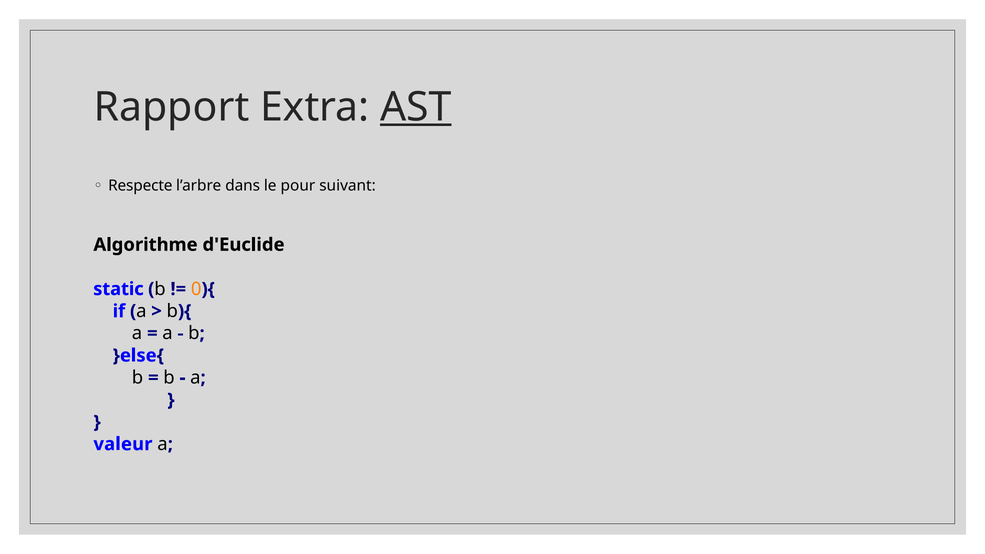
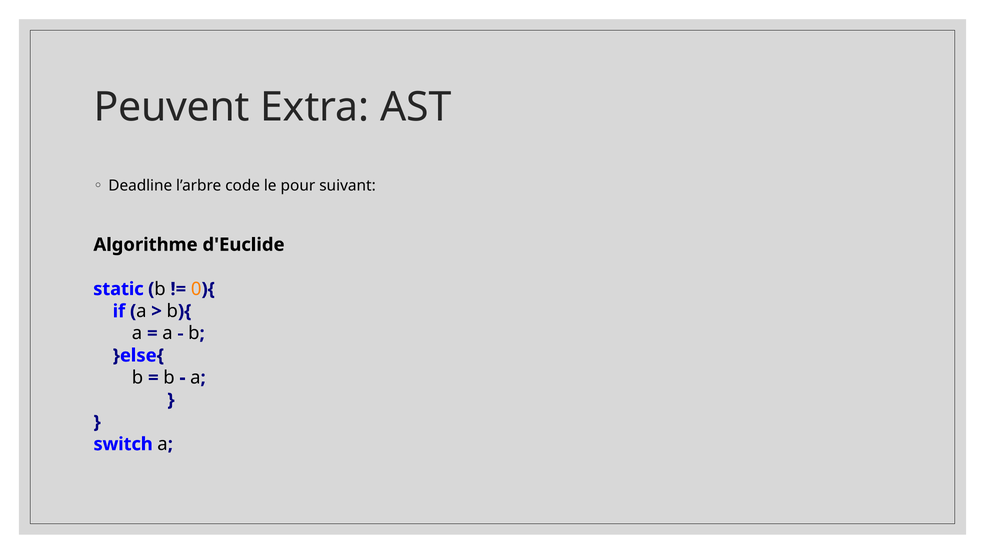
Rapport: Rapport -> Peuvent (172, 107)
AST underline: present -> none (416, 107)
Respecte: Respecte -> Deadline (140, 186)
dans: dans -> code (243, 186)
valeur: valeur -> switch (123, 444)
